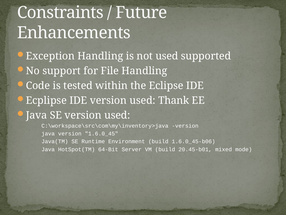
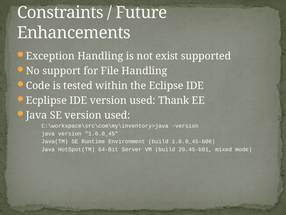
not used: used -> exist (167, 56)
